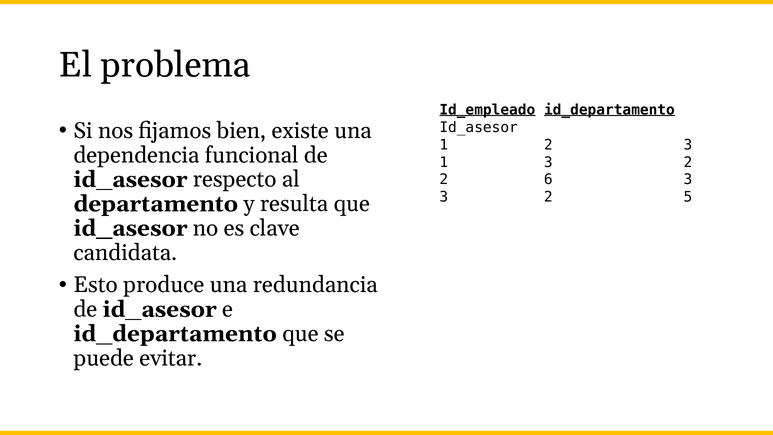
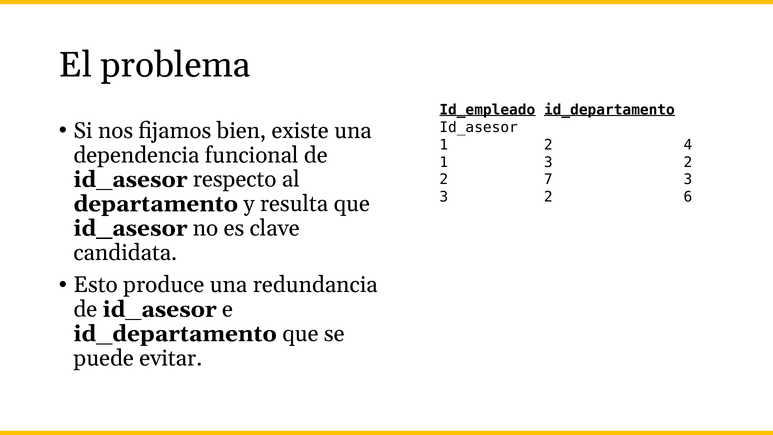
2 3: 3 -> 4 (688, 145)
6: 6 -> 7 (548, 180)
5: 5 -> 6 (688, 197)
